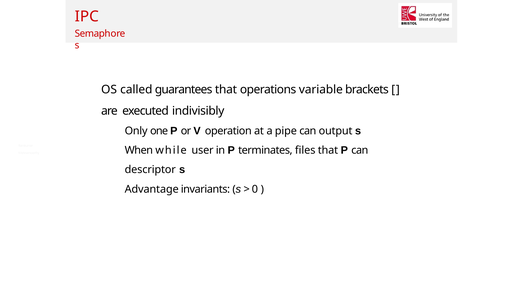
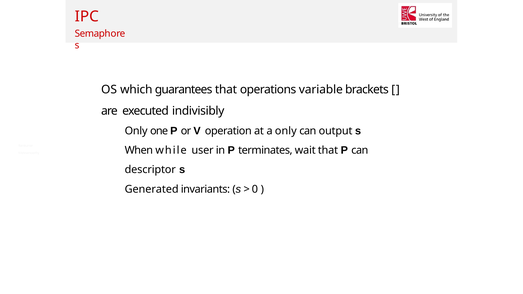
called: called -> which (136, 90)
a pipe: pipe -> only (286, 131)
files: files -> wait (305, 150)
Advantage: Advantage -> Generated (152, 189)
